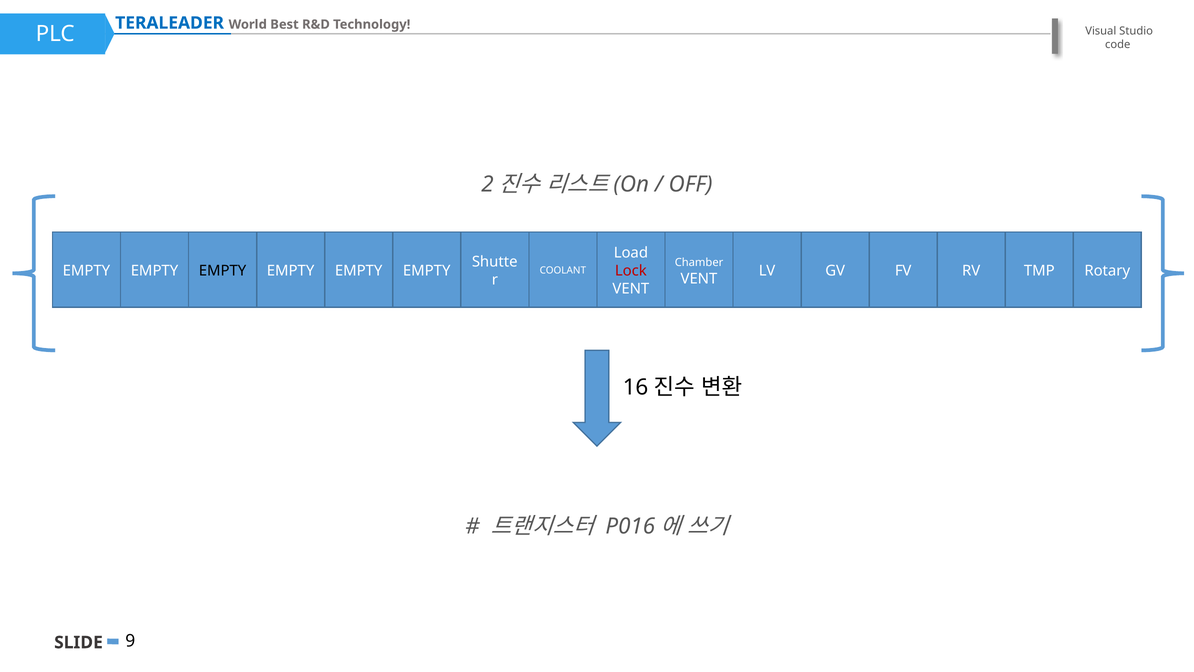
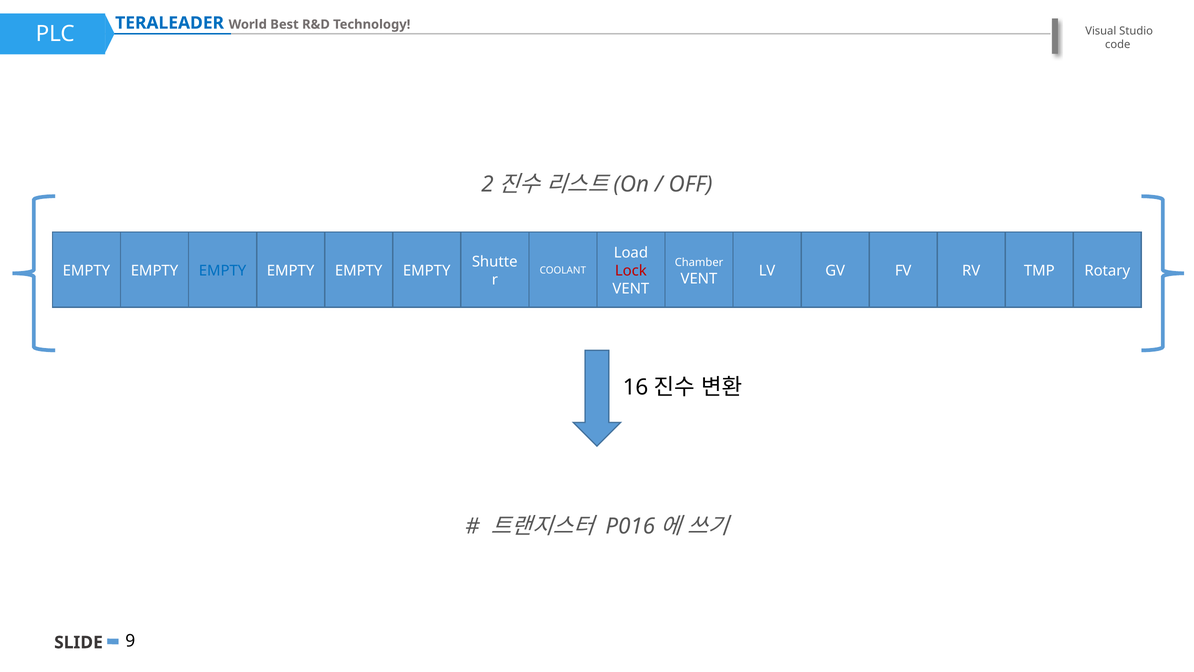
EMPTY colour: black -> blue (223, 271)
